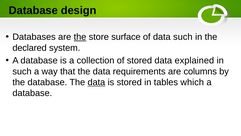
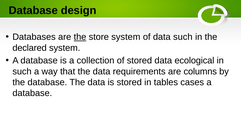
store surface: surface -> system (126, 37)
explained: explained -> ecological (194, 60)
data underline: present -> none (96, 82)
which: which -> cases (192, 82)
